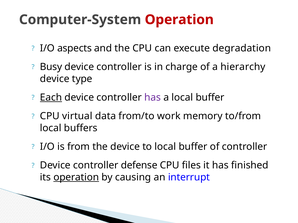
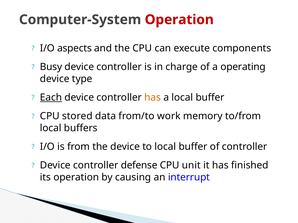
degradation: degradation -> components (242, 48)
hierarchy: hierarchy -> operating (243, 67)
has colour: purple -> orange (153, 98)
virtual: virtual -> stored (77, 116)
files: files -> unit (191, 166)
operation underline: present -> none (76, 178)
